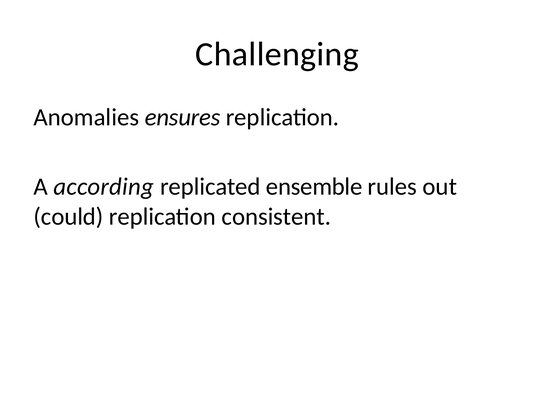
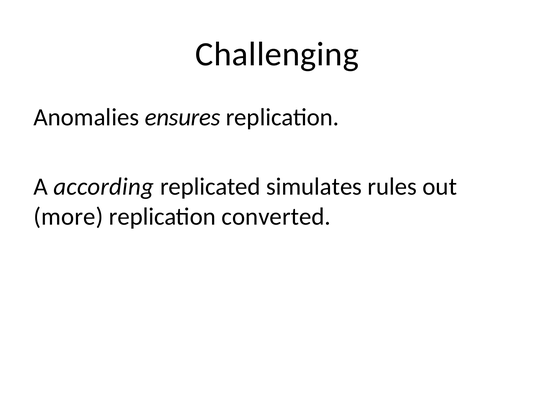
ensemble: ensemble -> simulates (314, 187)
could: could -> more (68, 216)
consistent: consistent -> converted (276, 216)
